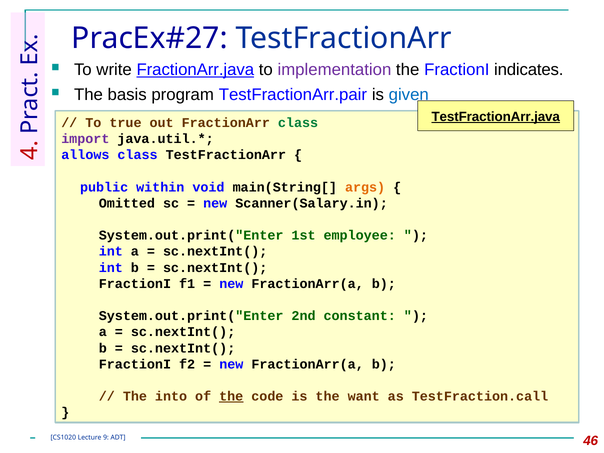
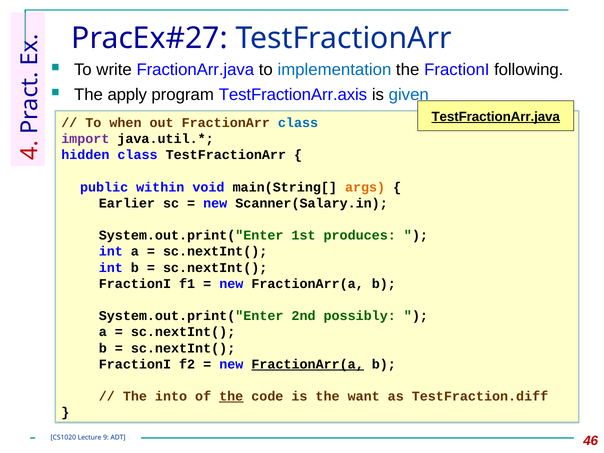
FractionArr.java underline: present -> none (195, 70)
implementation colour: purple -> blue (334, 70)
indicates: indicates -> following (529, 70)
basis: basis -> apply (127, 95)
TestFractionArr.pair: TestFractionArr.pair -> TestFractionArr.axis (293, 95)
true: true -> when (125, 123)
class colour: green -> blue (298, 123)
allows: allows -> hidden (85, 155)
Omitted: Omitted -> Earlier (127, 203)
employee: employee -> produces (360, 235)
constant: constant -> possibly (360, 316)
FractionArr(a underline: none -> present (308, 364)
TestFraction.call: TestFraction.call -> TestFraction.diff (480, 396)
